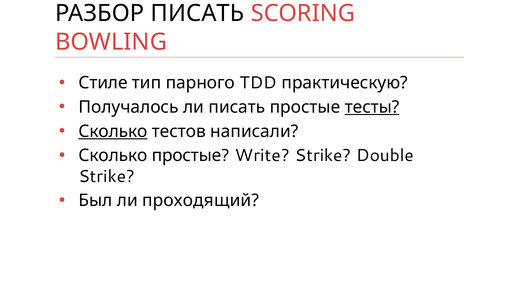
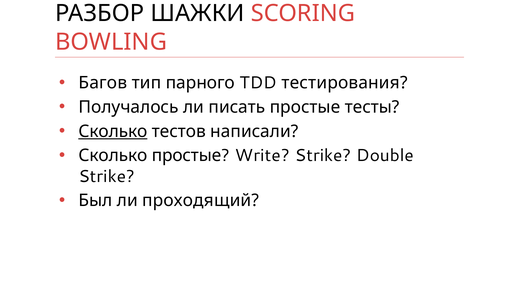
РАЗБОР ПИСАТЬ: ПИСАТЬ -> ШАЖКИ (198, 13)
Стиле: Стиле -> Багов (103, 83)
практическую: практическую -> тестирования (345, 83)
тесты underline: present -> none (372, 107)
